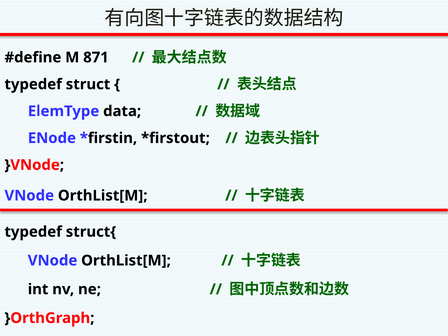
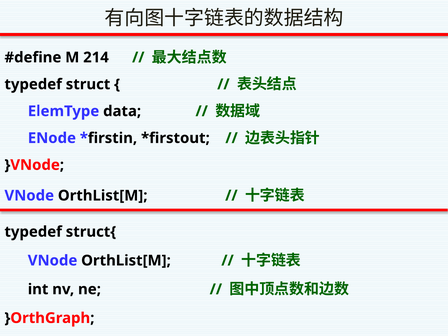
871: 871 -> 214 (96, 57)
